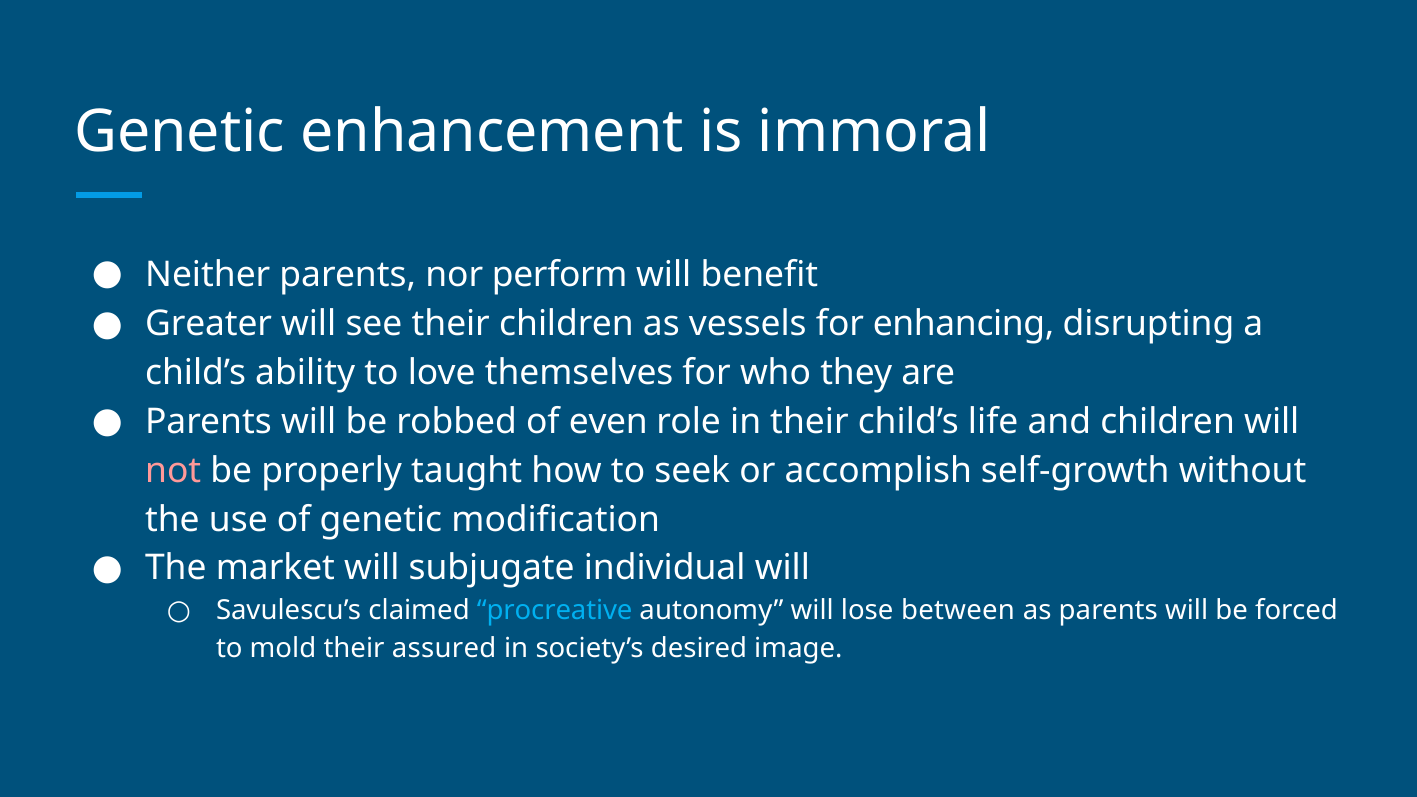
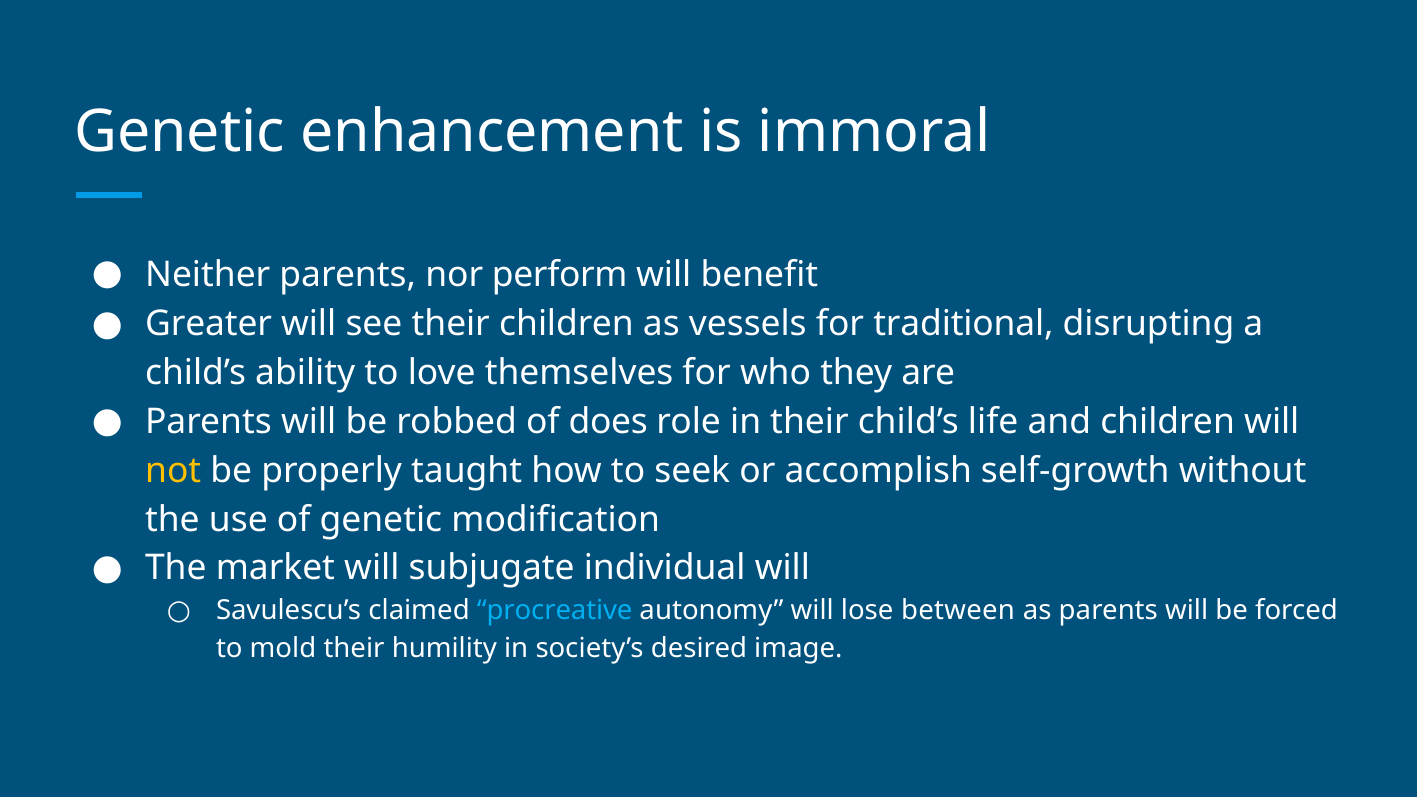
enhancing: enhancing -> traditional (963, 324)
even: even -> does (608, 422)
not colour: pink -> yellow (173, 471)
assured: assured -> humility (444, 649)
